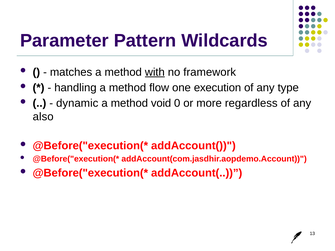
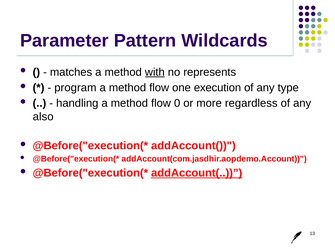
framework: framework -> represents (210, 72)
handling: handling -> program (75, 88)
dynamic: dynamic -> handling (77, 103)
void: void -> flow (161, 103)
addAccount( underline: none -> present (197, 173)
